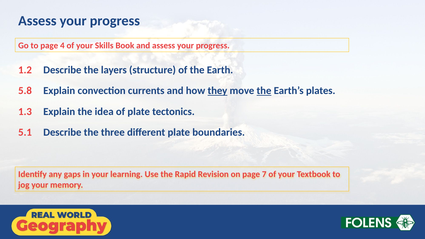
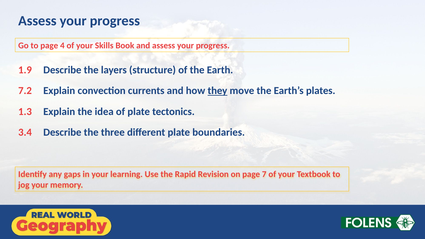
1.2: 1.2 -> 1.9 (25, 70)
5.8: 5.8 -> 7.2 (25, 91)
the underline: present -> none (264, 91)
5.1: 5.1 -> 3.4 (25, 132)
